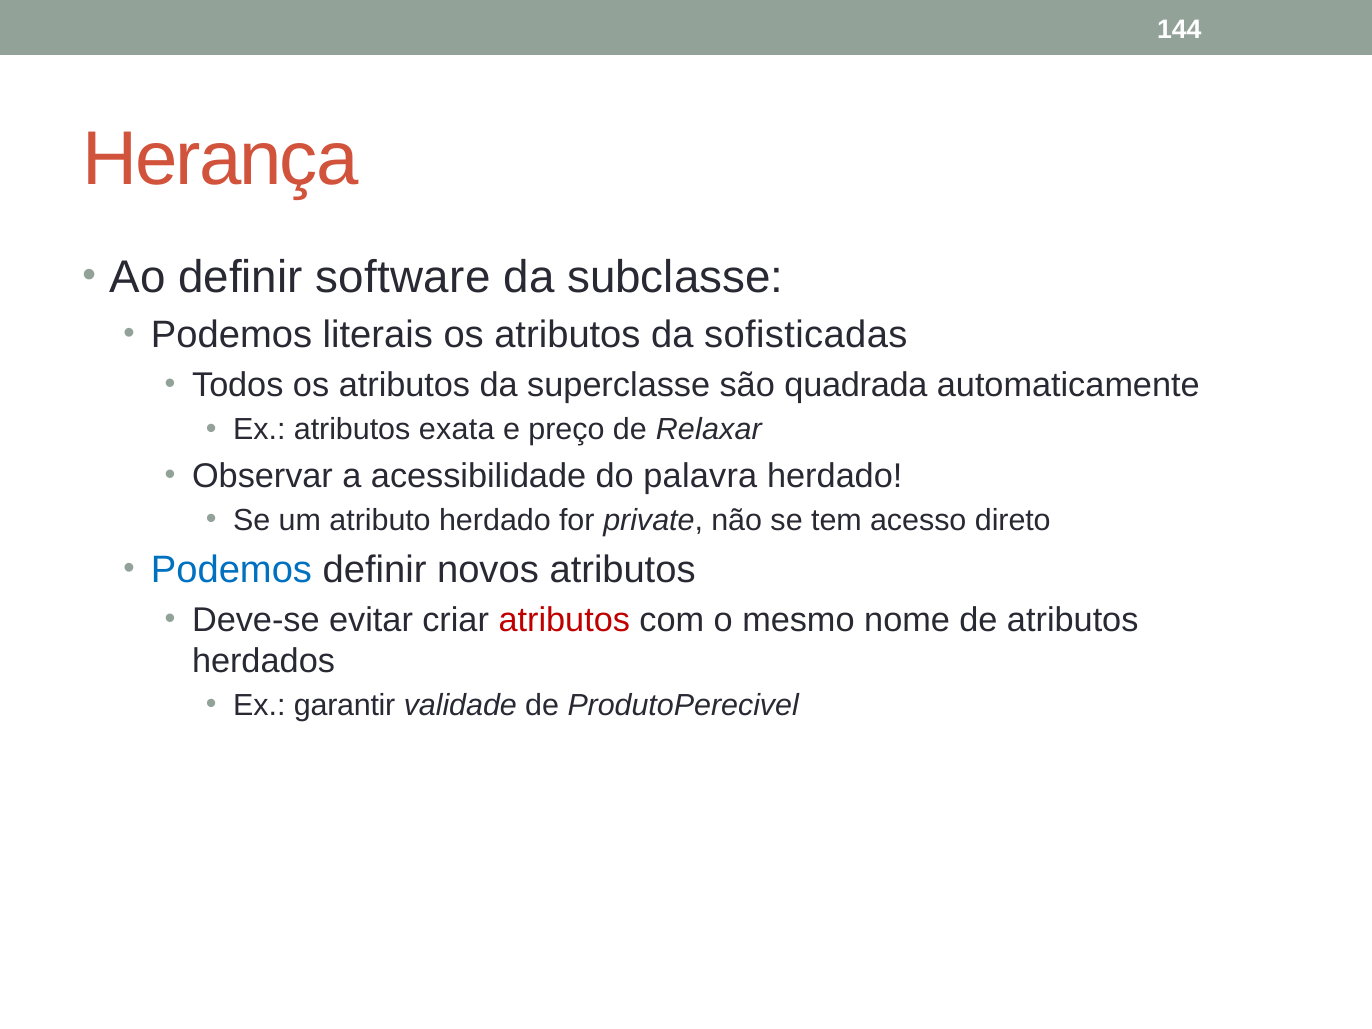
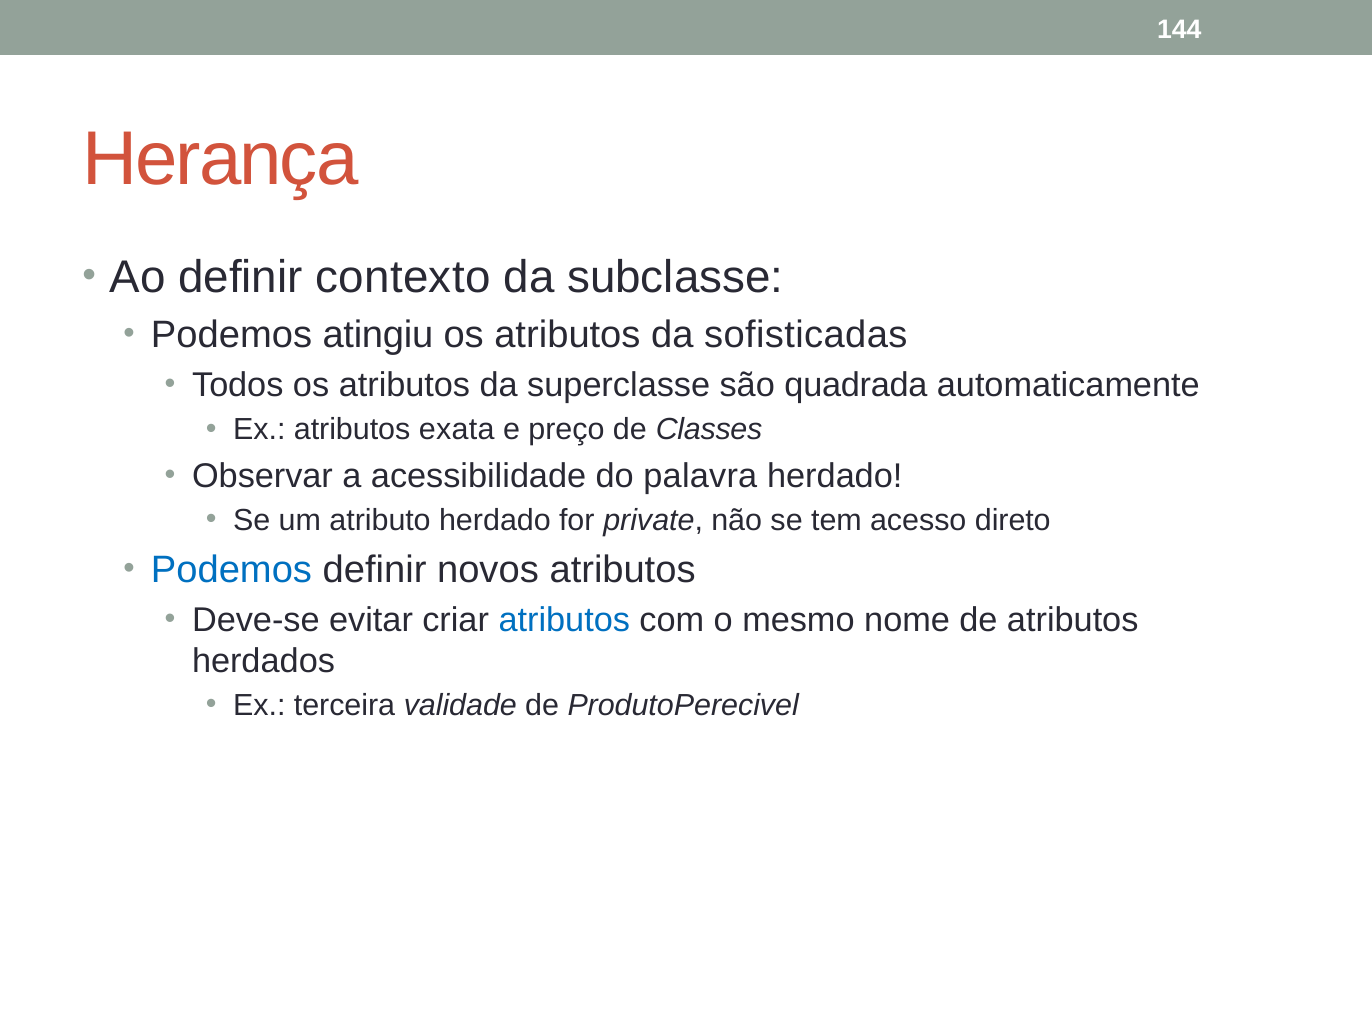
software: software -> contexto (403, 278)
literais: literais -> atingiu (378, 335)
Relaxar: Relaxar -> Classes (709, 430)
atributos colour: red -> blue (564, 620)
garantir: garantir -> terceira (345, 706)
